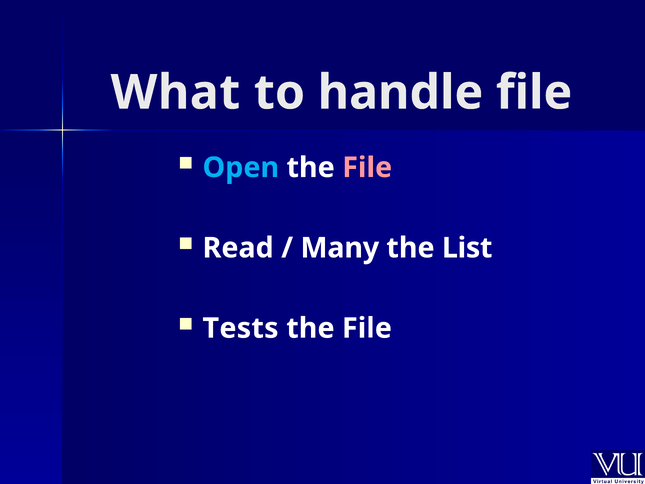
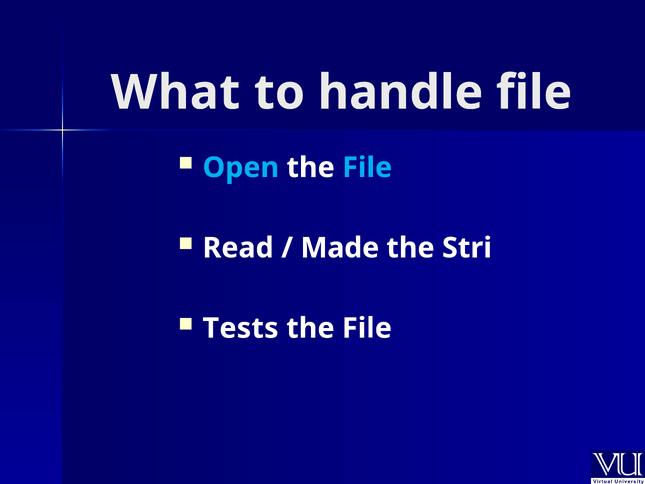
File colour: pink -> light blue (367, 168)
Many: Many -> Made (340, 248)
List: List -> Stri (467, 248)
